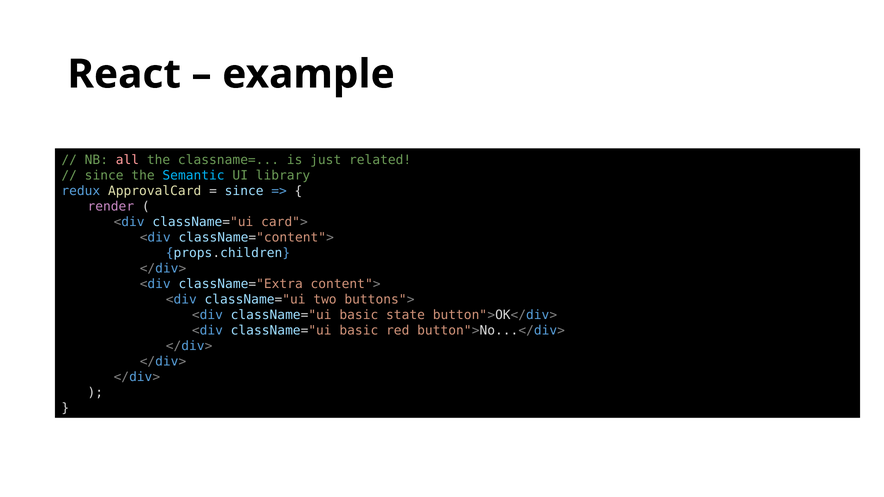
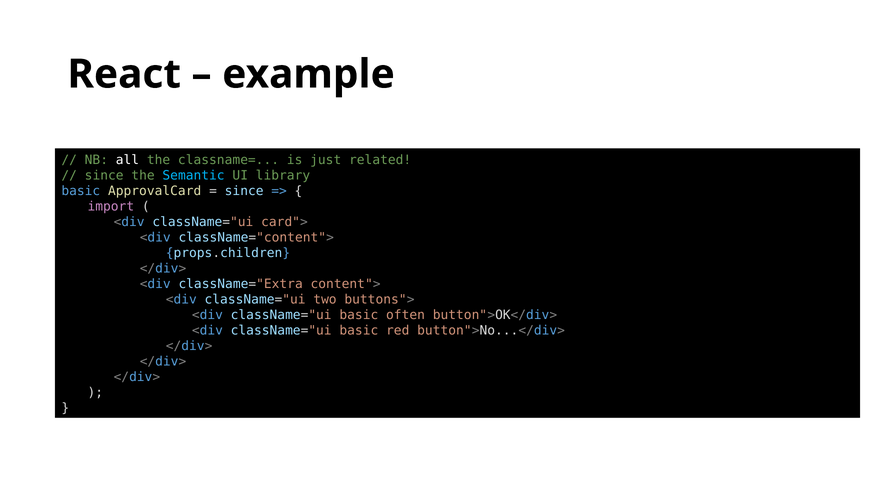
all colour: pink -> white (127, 160)
redux: redux -> basic (81, 191)
render: render -> import (111, 207)
state: state -> often (406, 315)
